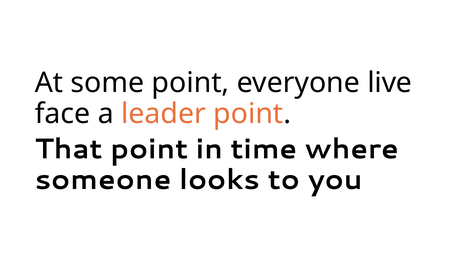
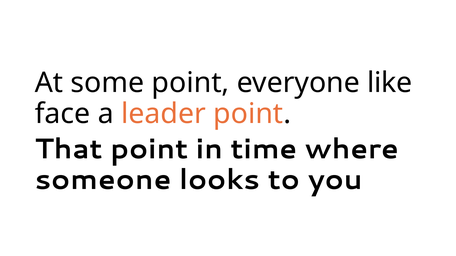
live: live -> like (390, 83)
